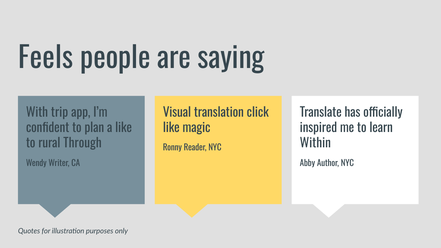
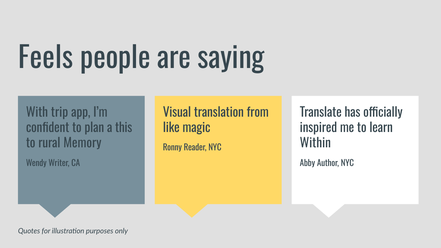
click: click -> from (258, 112)
a like: like -> this (124, 128)
Through: Through -> Memory (82, 143)
